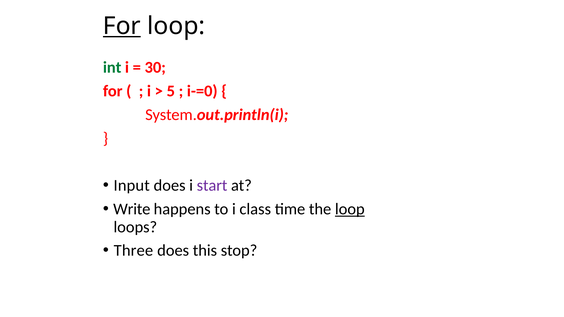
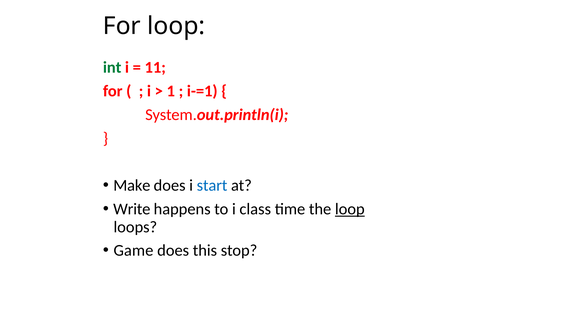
For underline: present -> none (122, 26)
30: 30 -> 11 (155, 67)
5: 5 -> 1 (171, 91)
i-=0: i-=0 -> i-=1 (202, 91)
Input: Input -> Make (132, 186)
start colour: purple -> blue (212, 186)
Three: Three -> Game (133, 251)
